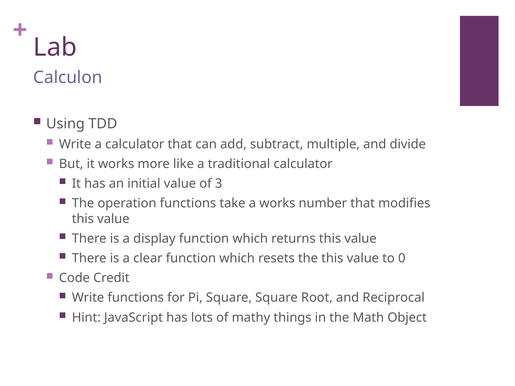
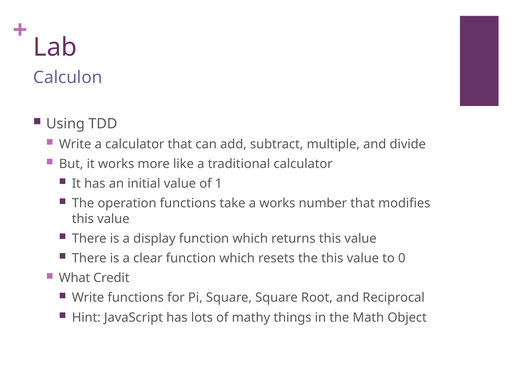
3: 3 -> 1 (219, 184)
Code: Code -> What (74, 278)
